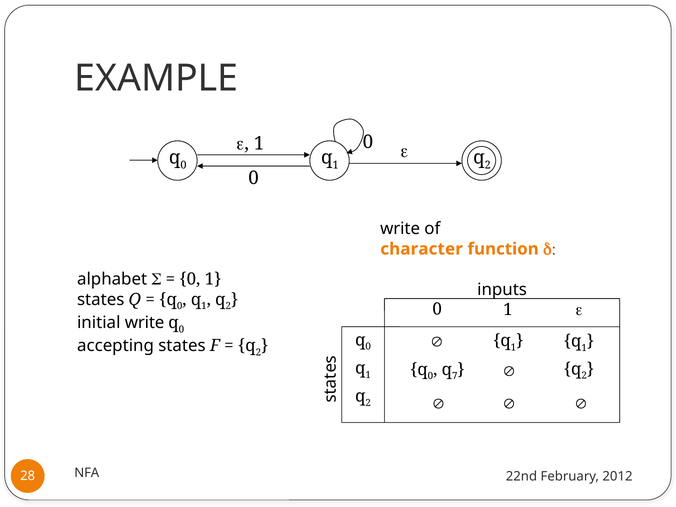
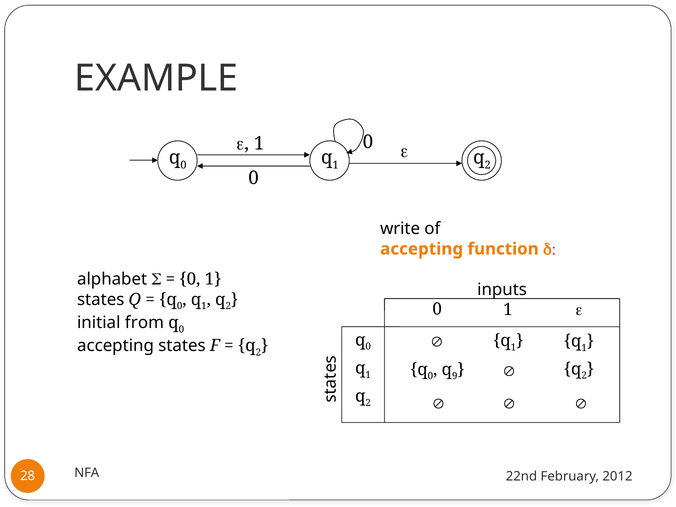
character: character -> accepting (422, 249)
initial write: write -> from (144, 323)
7: 7 -> 9 (455, 376)
